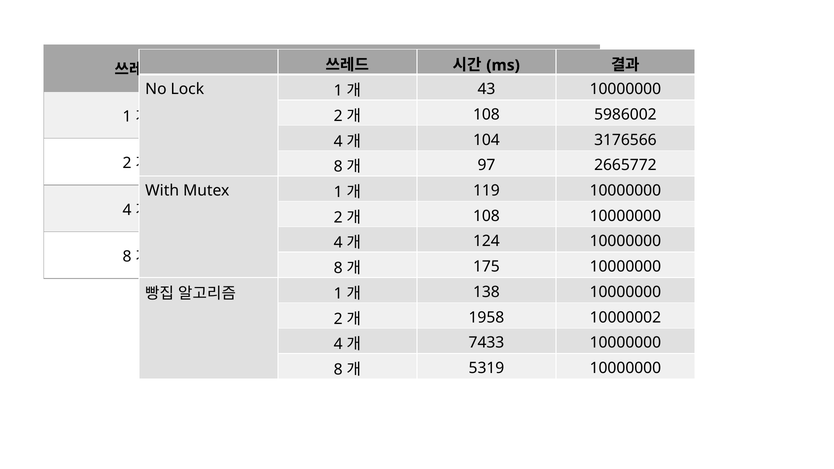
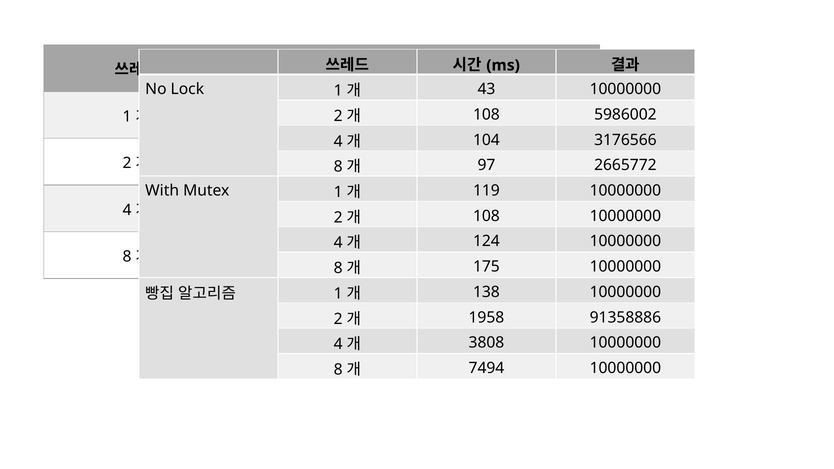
10000002: 10000002 -> 91358886 (625, 317)
7433: 7433 -> 3808 (486, 343)
5319: 5319 -> 7494 (486, 368)
